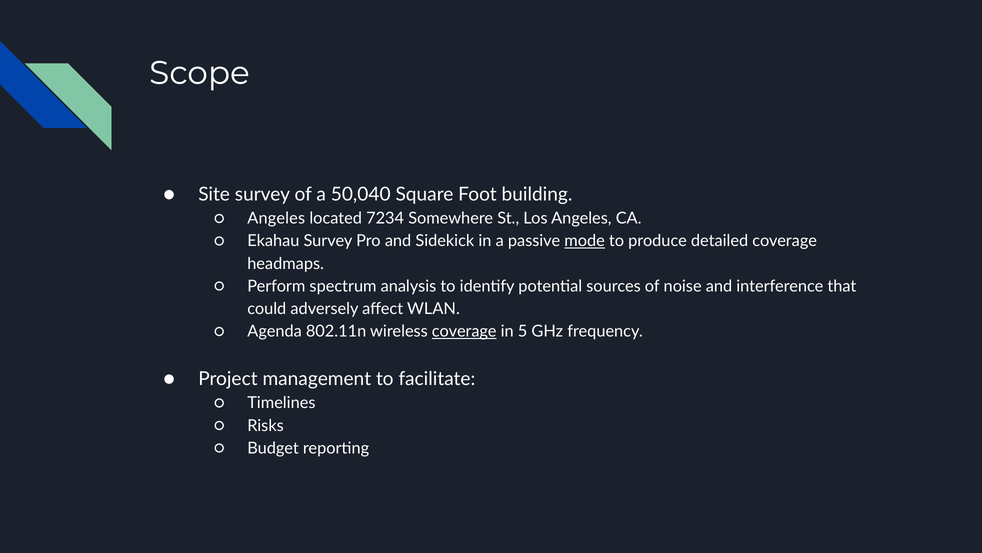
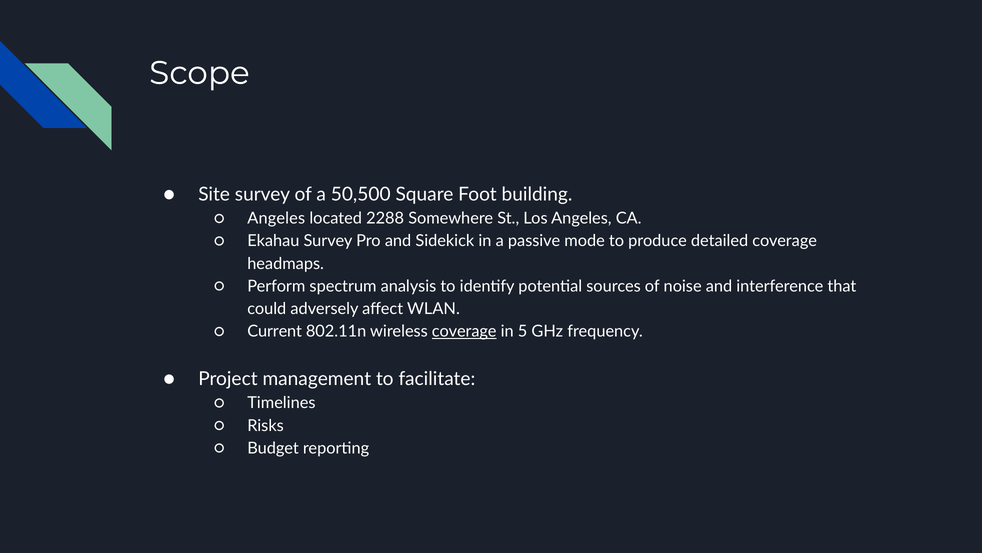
50,040: 50,040 -> 50,500 (361, 194)
7234: 7234 -> 2288 (385, 218)
mode underline: present -> none (585, 241)
Agenda: Agenda -> Current (275, 331)
